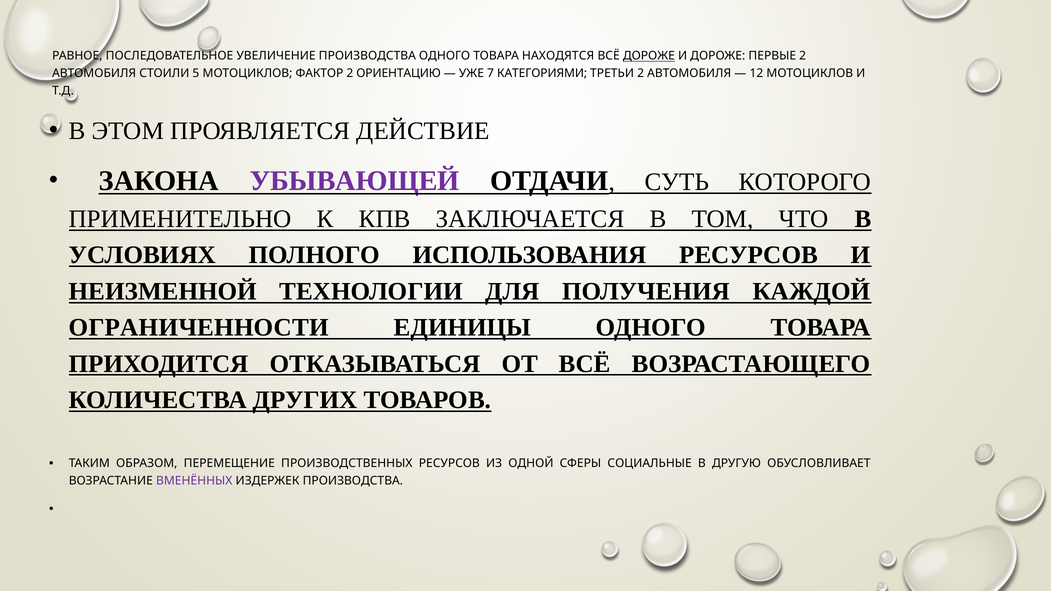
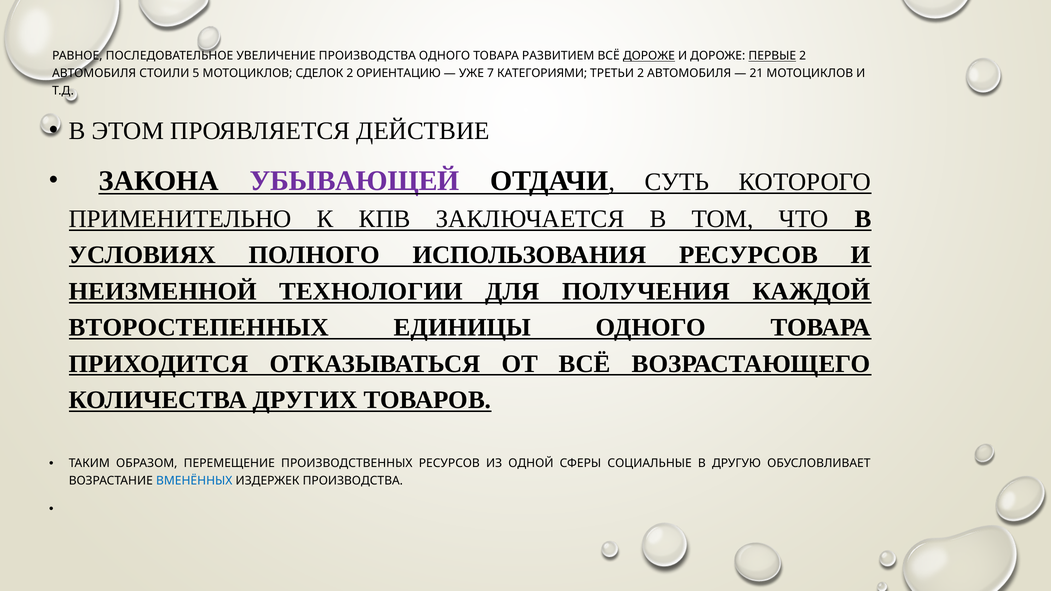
НАХОДЯТСЯ: НАХОДЯТСЯ -> РАЗВИТИЕМ (558, 56)
ПЕРВЫЕ underline: none -> present (772, 56)
ФАКТОР: ФАКТОР -> СДЕЛОК (319, 73)
12: 12 -> 21 (756, 73)
ОГРАНИЧЕННОСТИ: ОГРАНИЧЕННОСТИ -> ВТОРОСТЕПЕННЫХ (199, 328)
ВМЕНЁННЫХ colour: purple -> blue (194, 481)
